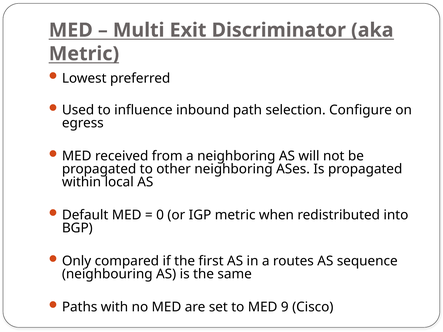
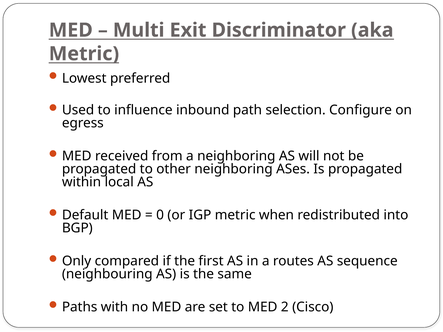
9: 9 -> 2 (285, 307)
